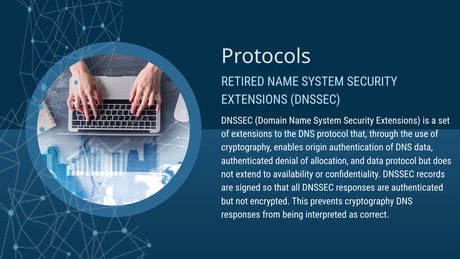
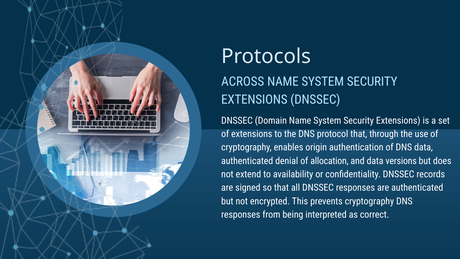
RETIRED: RETIRED -> ACROSS (243, 82)
data protocol: protocol -> versions (401, 161)
